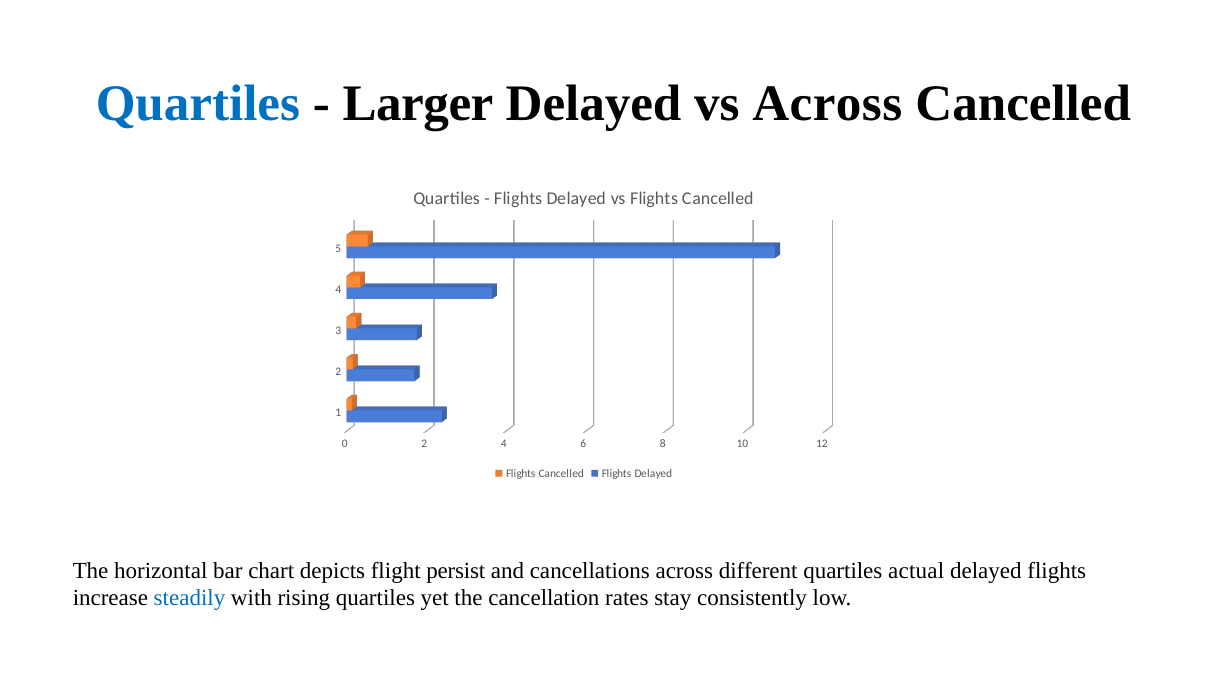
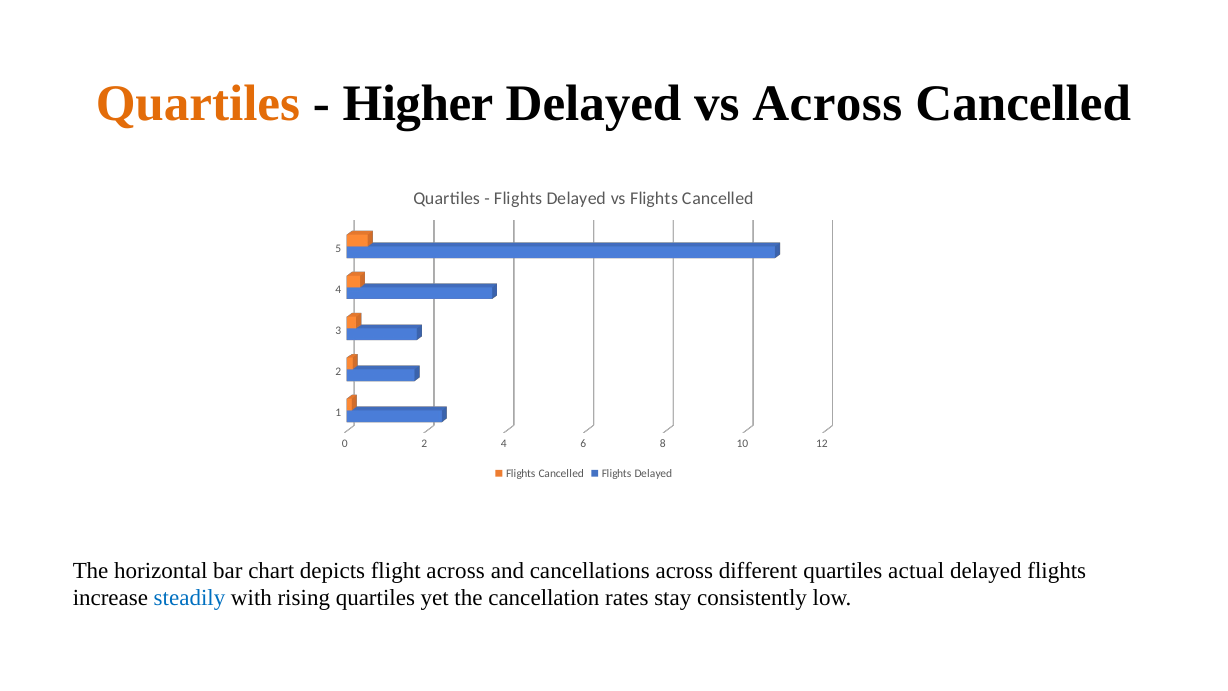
Quartiles colour: blue -> orange (198, 103)
Larger: Larger -> Higher (418, 103)
flight persist: persist -> across (456, 570)
